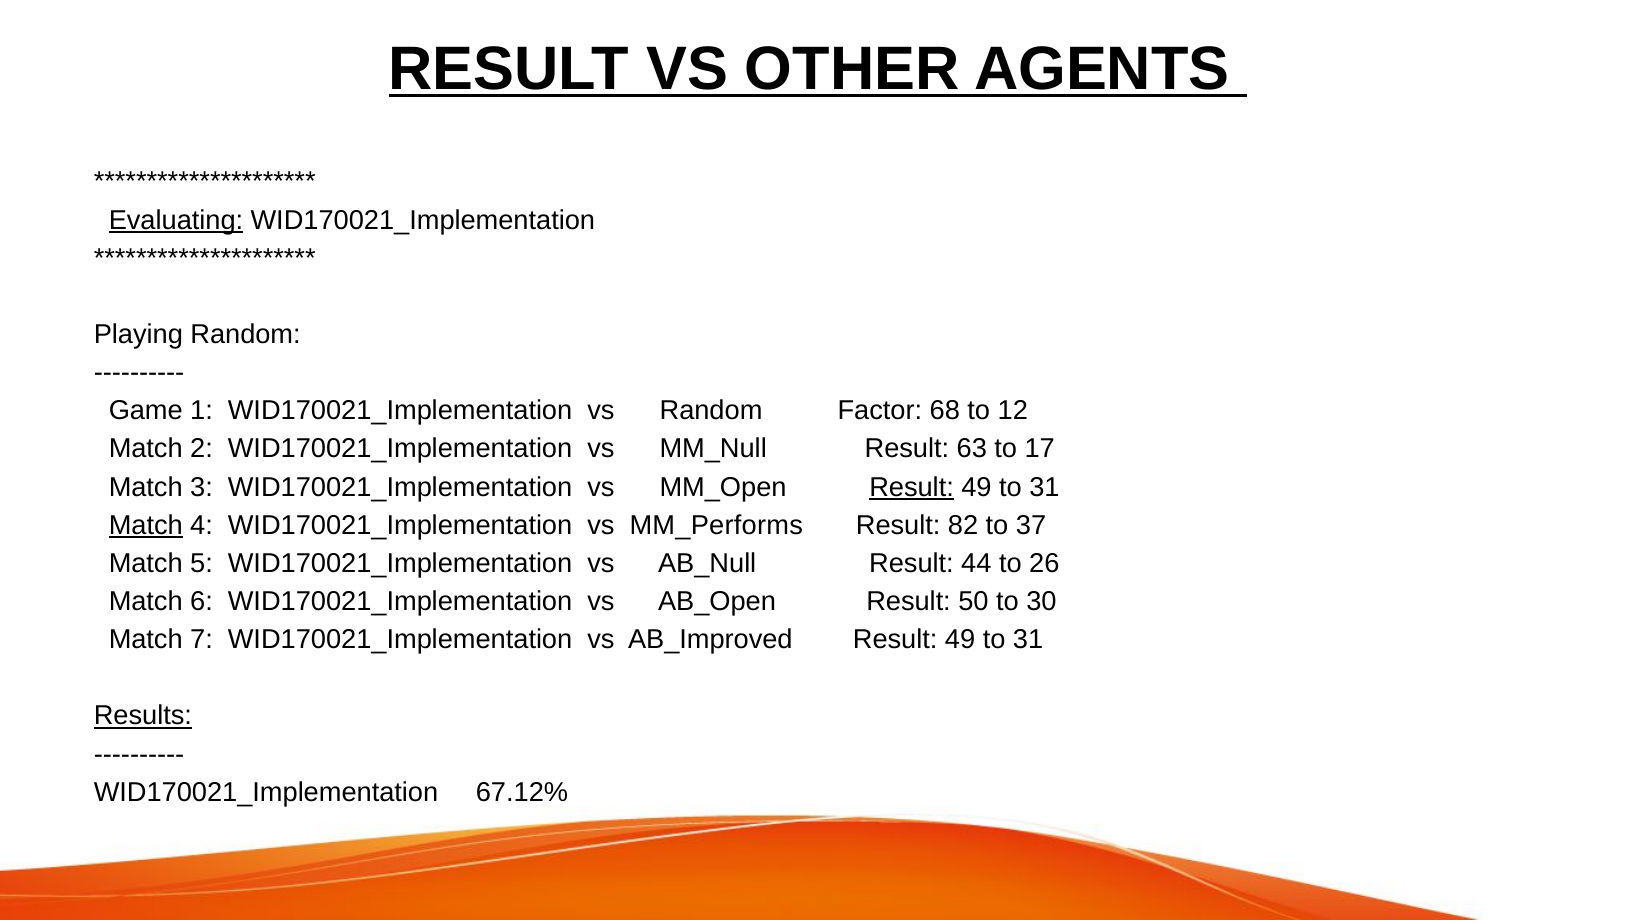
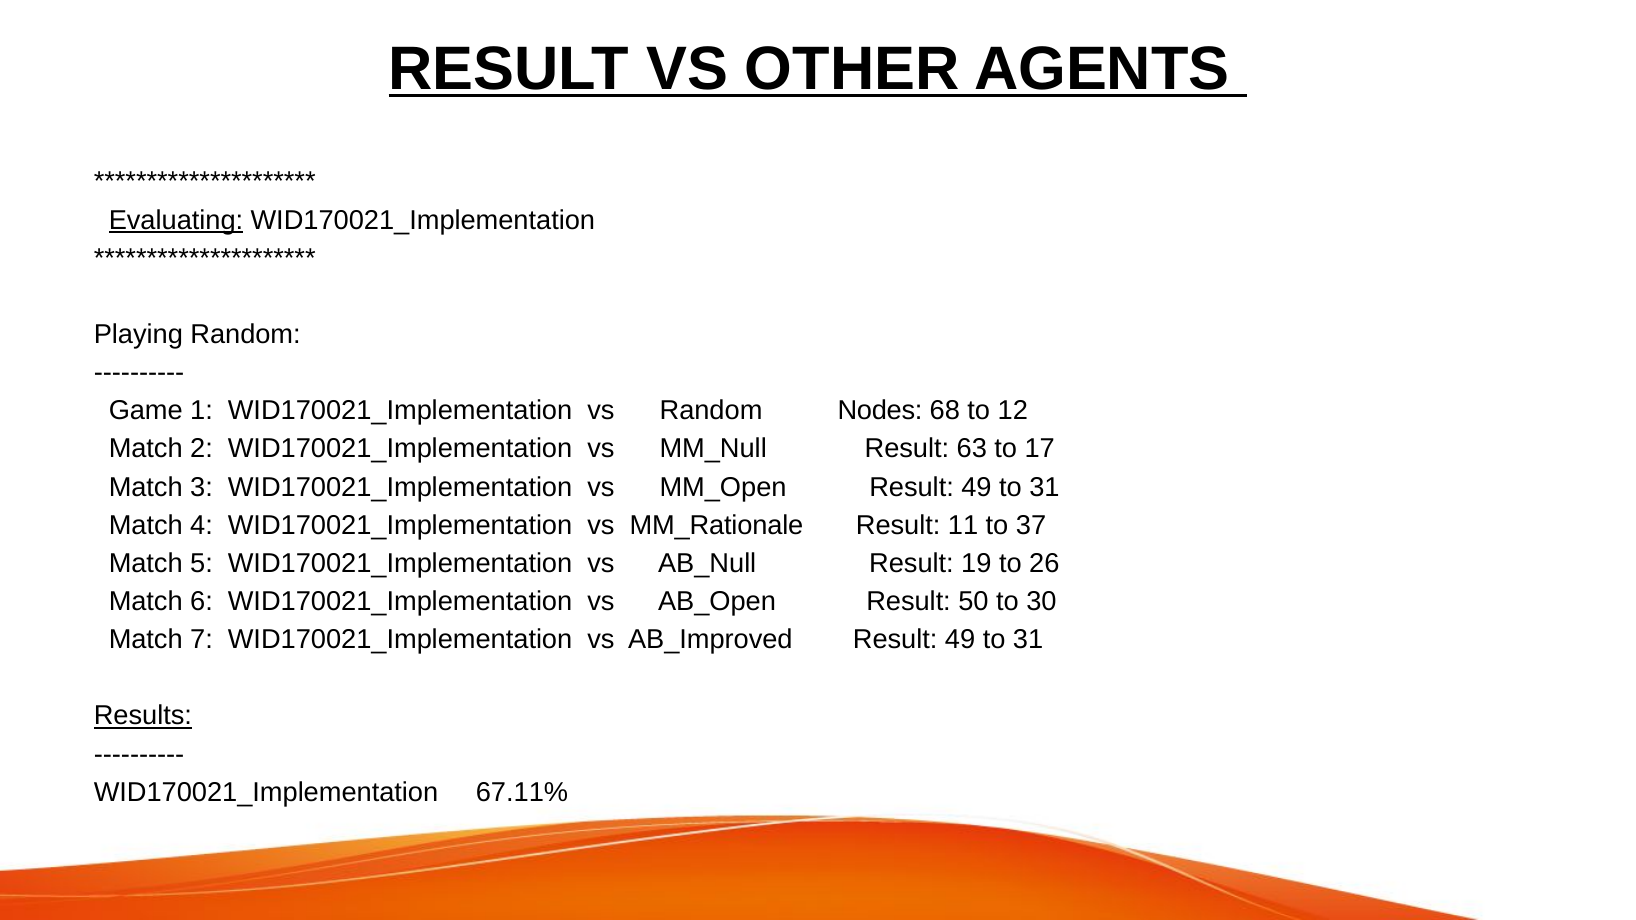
Factor: Factor -> Nodes (880, 411)
Result underline: present -> none (912, 487)
Match underline: present -> none (146, 525)
MM_Performs: MM_Performs -> MM_Rationale (716, 525)
82: 82 -> 11 (963, 525)
44: 44 -> 19 (976, 564)
67.12%: 67.12% -> 67.11% (522, 793)
